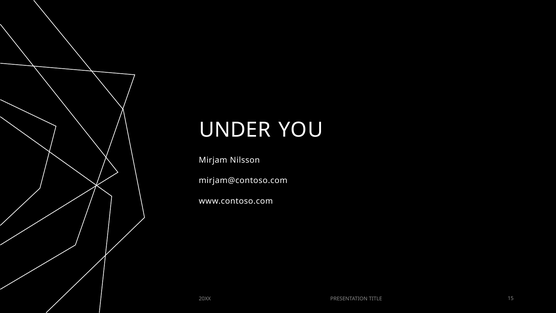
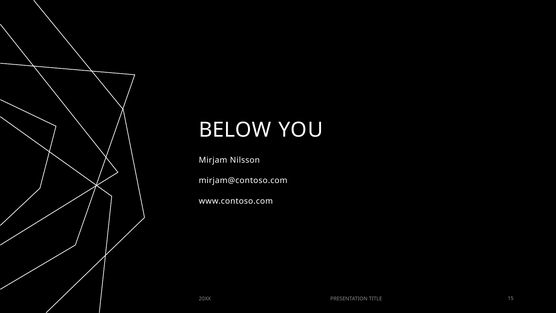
UNDER: UNDER -> BELOW (235, 130)
